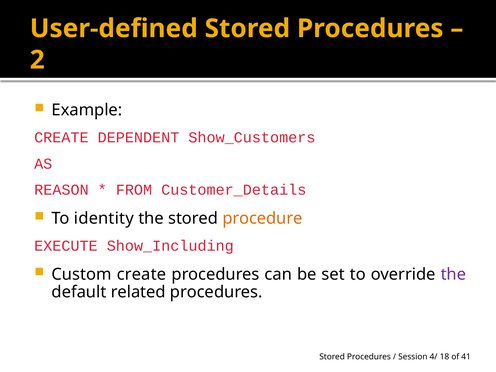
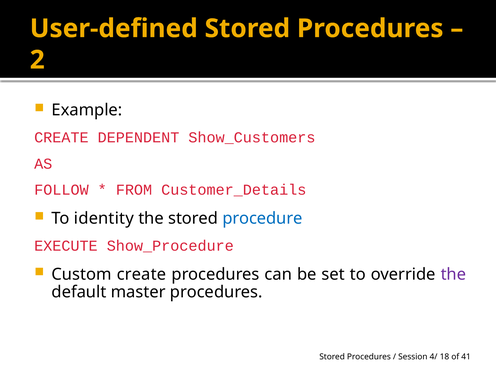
REASON: REASON -> FOLLOW (61, 190)
procedure colour: orange -> blue (262, 218)
Show_Including: Show_Including -> Show_Procedure (170, 246)
related: related -> master (138, 292)
